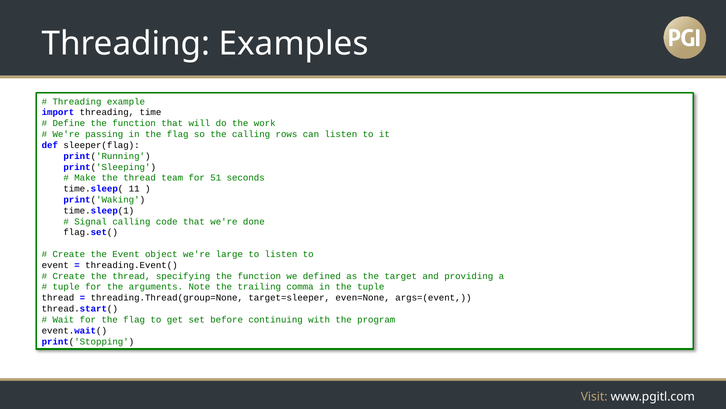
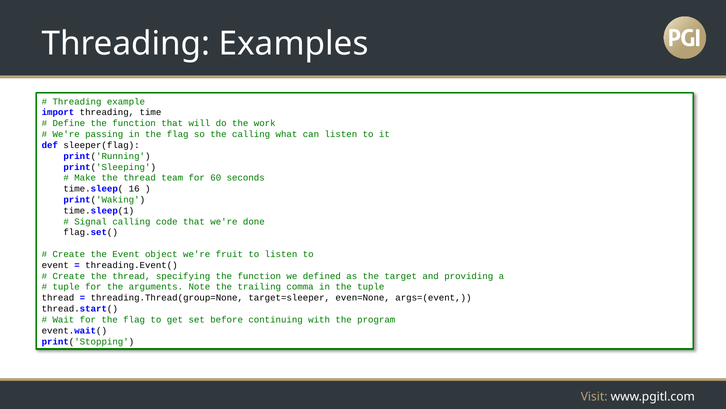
rows: rows -> what (286, 134)
51: 51 -> 60 (216, 178)
11: 11 -> 16 (134, 189)
large: large -> fruit (229, 254)
